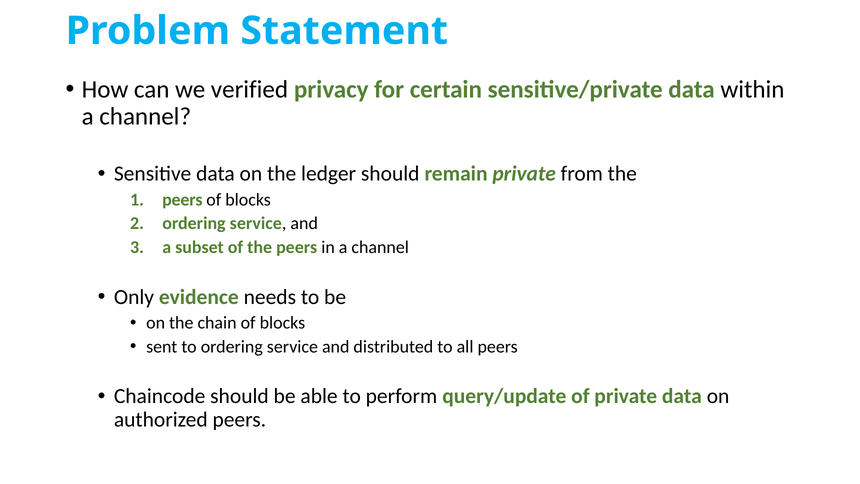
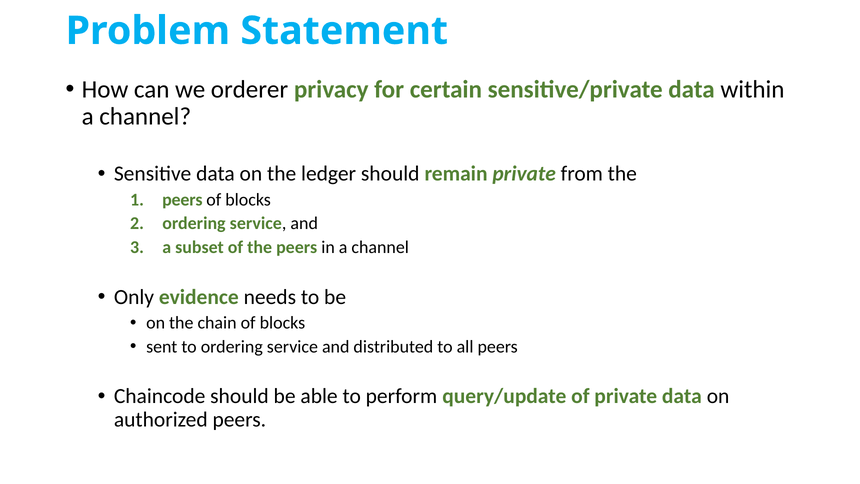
verified: verified -> orderer (250, 89)
